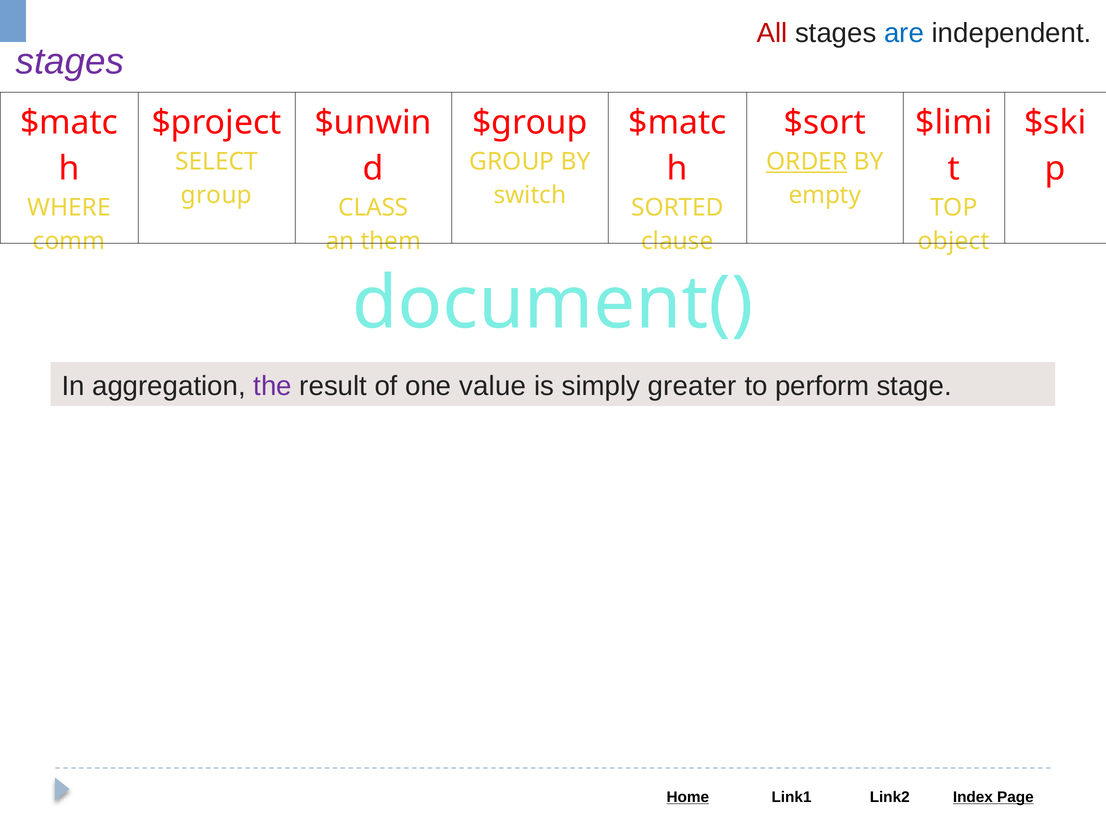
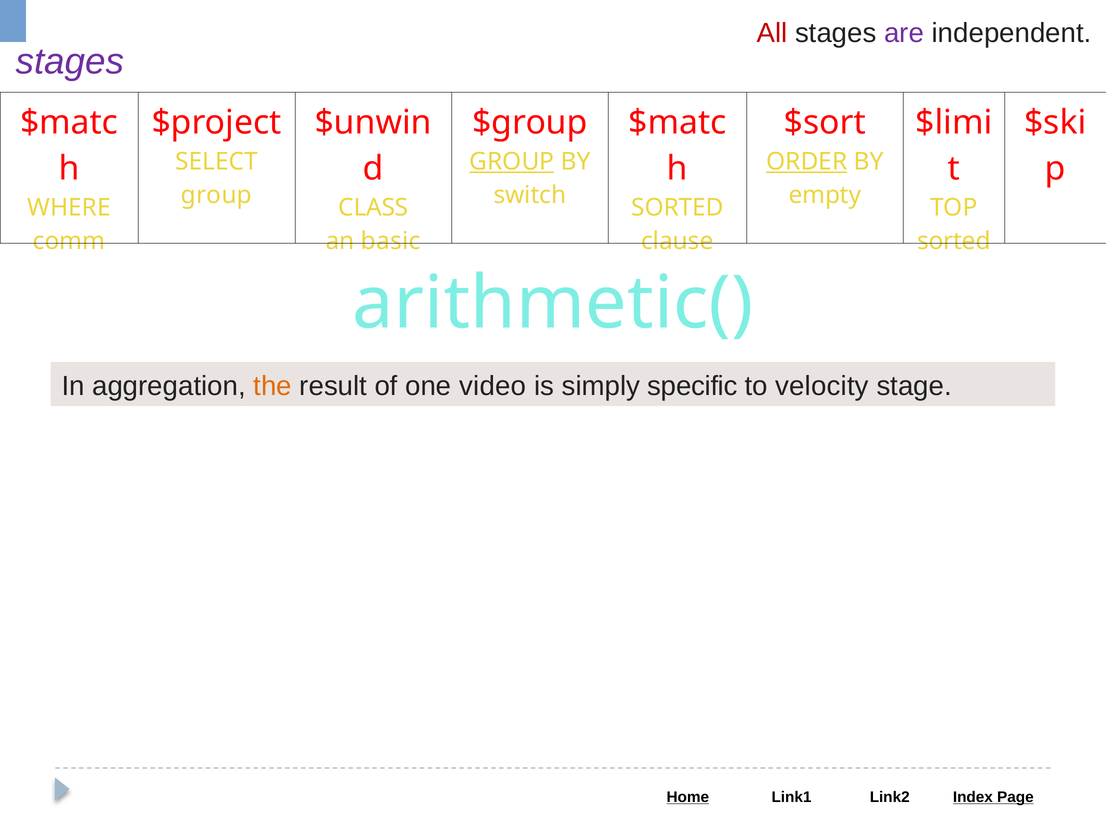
are colour: blue -> purple (904, 33)
GROUP underline: none -> present (512, 162)
them: them -> basic (391, 241)
object: object -> sorted (954, 241)
document(: document( -> arithmetic( (553, 304)
the colour: purple -> orange (273, 386)
value: value -> video (493, 386)
greater: greater -> specific (693, 386)
perform: perform -> velocity (822, 386)
